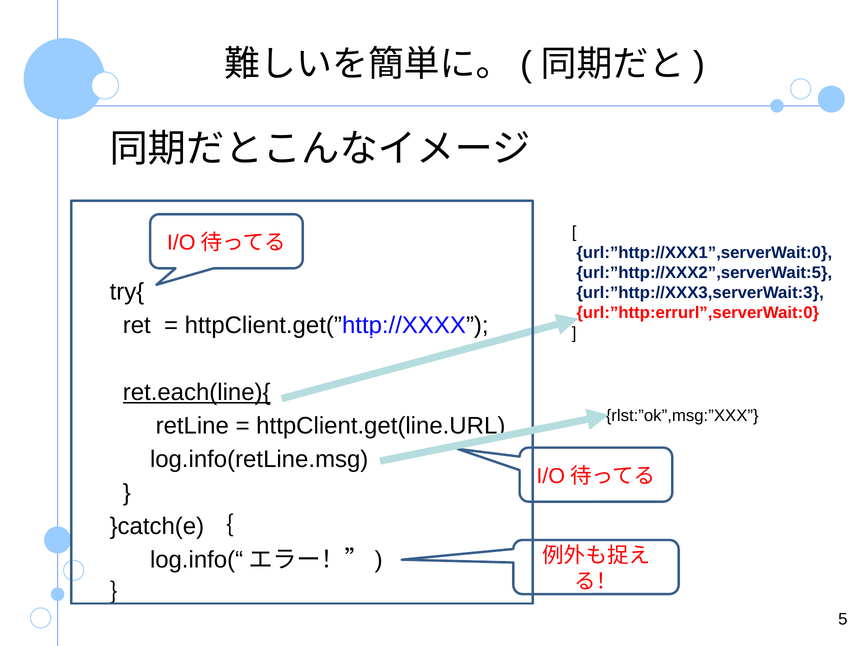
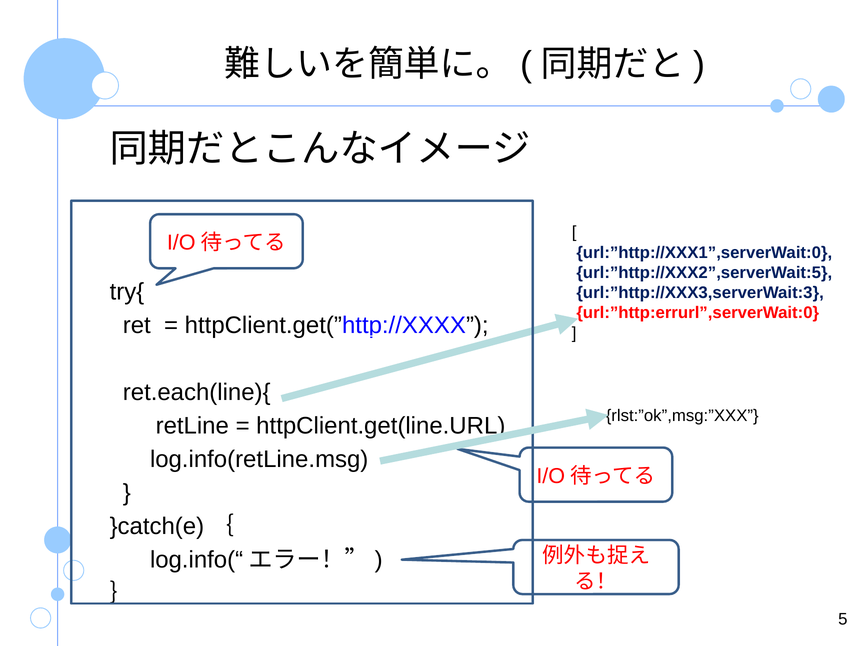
ret.each(line){ underline: present -> none (197, 393)
